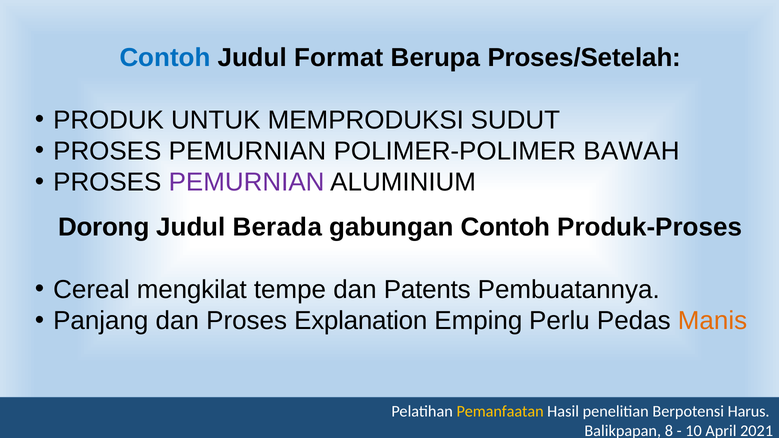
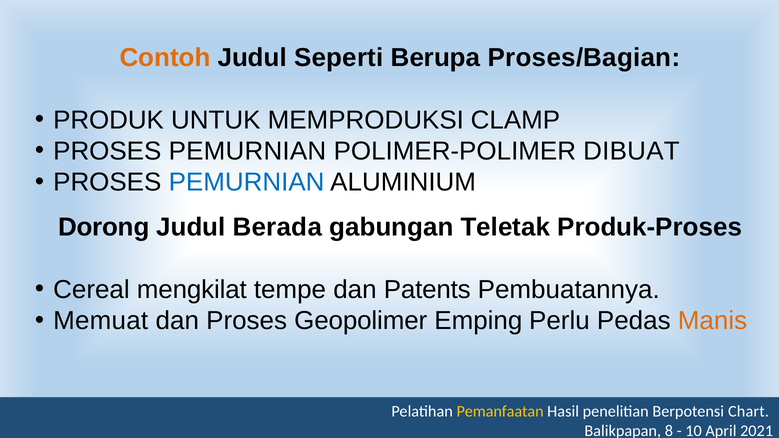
Contoh colour: blue -> orange (165, 58)
Format: Format -> Seperti (339, 58)
Proses/Setelah: Proses/Setelah -> Proses/Bagian (584, 58)
SUDUT: SUDUT -> CLAMP (515, 120)
BAWAH: BAWAH -> DIBUAT (631, 151)
PEMURNIAN colour: purple -> blue (247, 182)
gabungan Contoh: Contoh -> Teletak (505, 227)
Panjang: Panjang -> Memuat (101, 321)
Explanation: Explanation -> Geopolimer (361, 321)
Harus: Harus -> Chart (748, 412)
